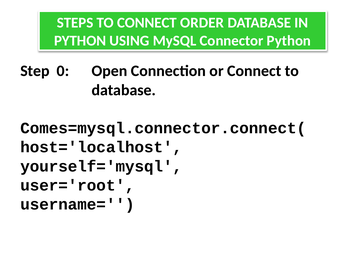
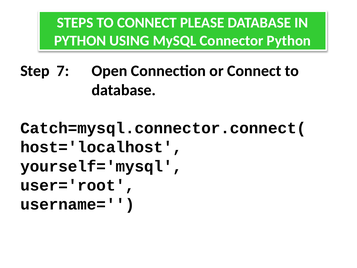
ORDER: ORDER -> PLEASE (202, 23)
0: 0 -> 7 (63, 71)
Comes=mysql.connector.connect(: Comes=mysql.connector.connect( -> Catch=mysql.connector.connect( (163, 128)
